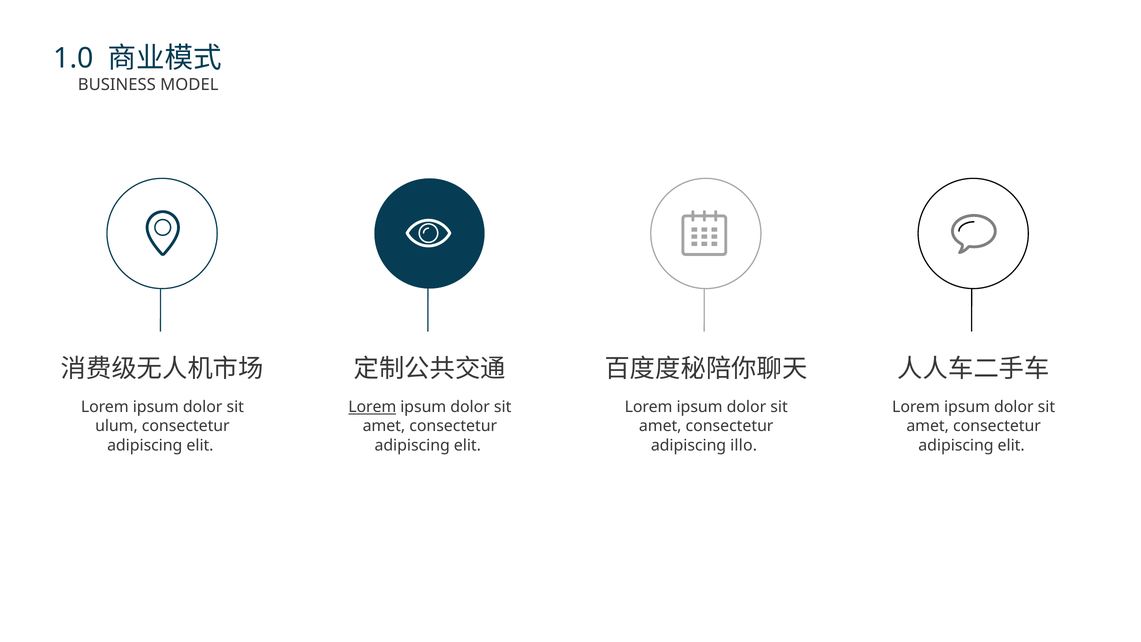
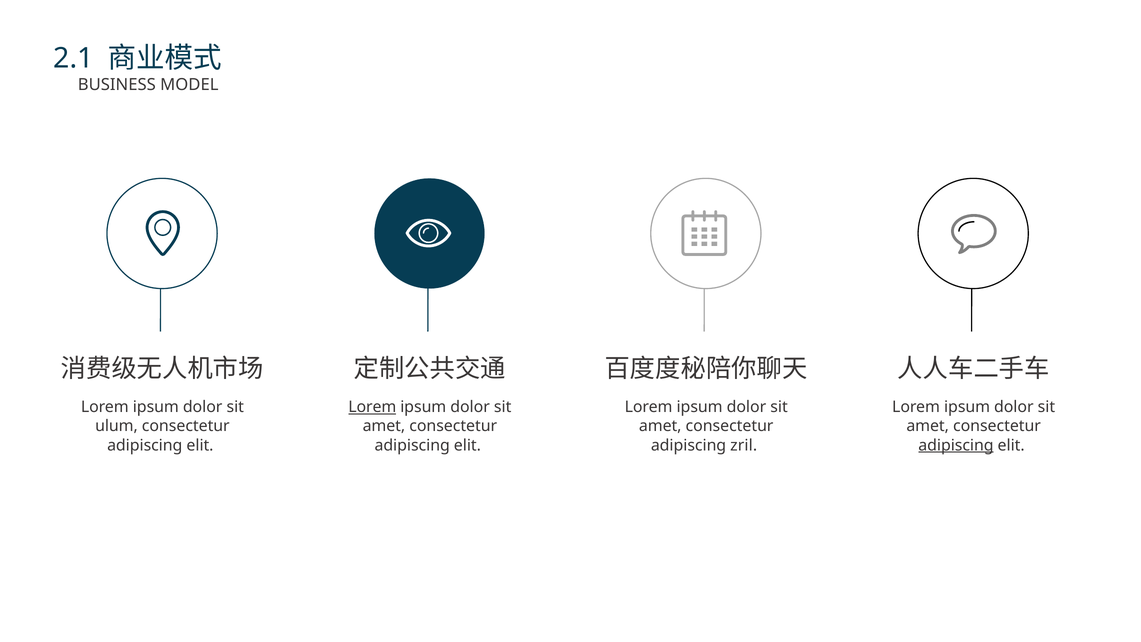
1.0: 1.0 -> 2.1 (74, 58)
illo: illo -> zril (744, 445)
adipiscing underline: none -> present (956, 445)
